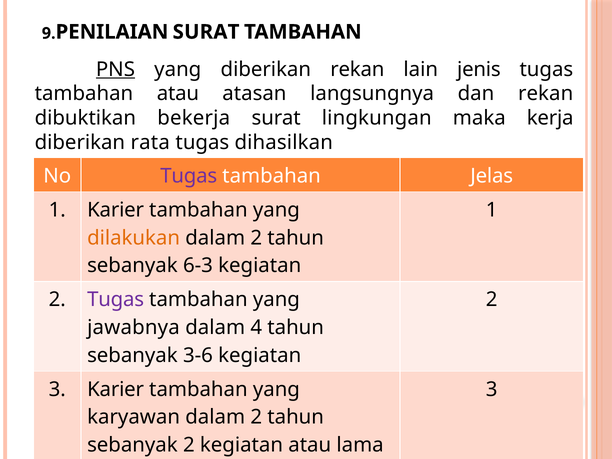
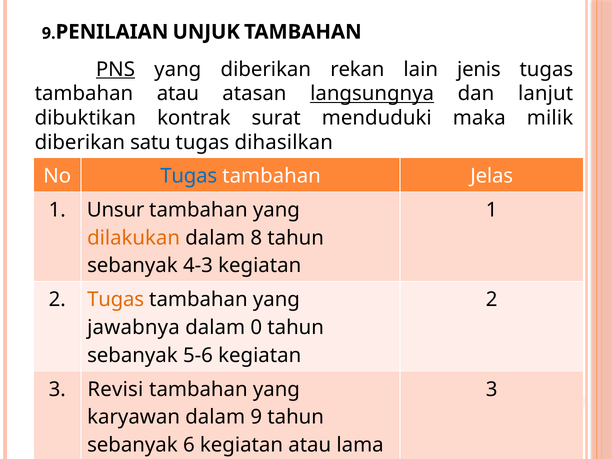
SURAT: SURAT -> UNJUK (206, 32)
langsungnya underline: none -> present (372, 94)
dan rekan: rekan -> lanjut (546, 94)
bekerja: bekerja -> kontrak (194, 118)
lingkungan: lingkungan -> menduduki (377, 118)
kerja: kerja -> milik (550, 118)
rata: rata -> satu (150, 143)
Tugas colour: purple -> blue (189, 176)
1 Karier: Karier -> Unsur (116, 210)
2: 2 -> 8 (256, 238)
6-3: 6-3 -> 4-3 (198, 266)
Tugas colour: purple -> orange (116, 300)
4: 4 -> 0 (256, 327)
3-6: 3-6 -> 5-6 (198, 355)
3 Karier: Karier -> Revisi (115, 389)
2: 2 -> 9 (256, 417)
sebanyak 2: 2 -> 6 (189, 445)
